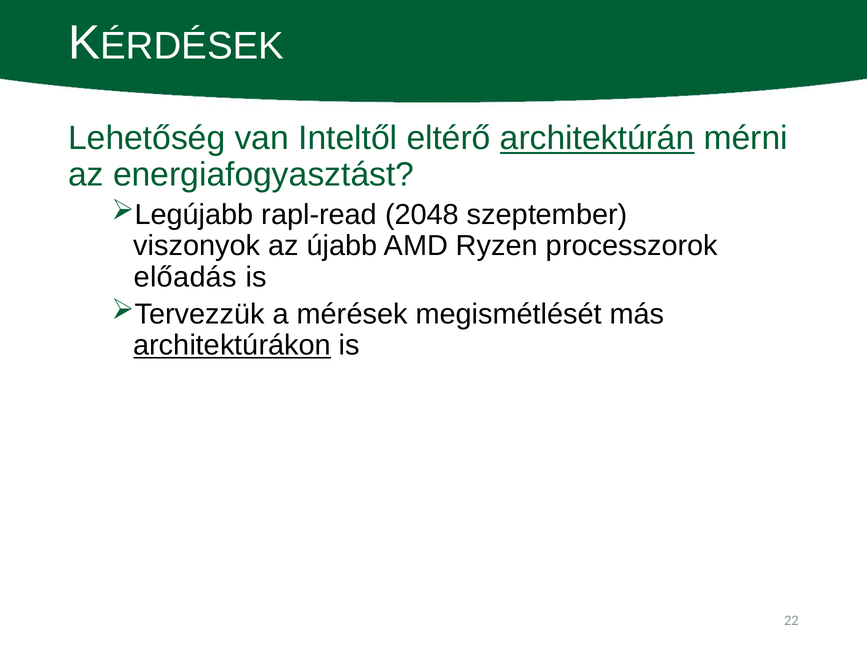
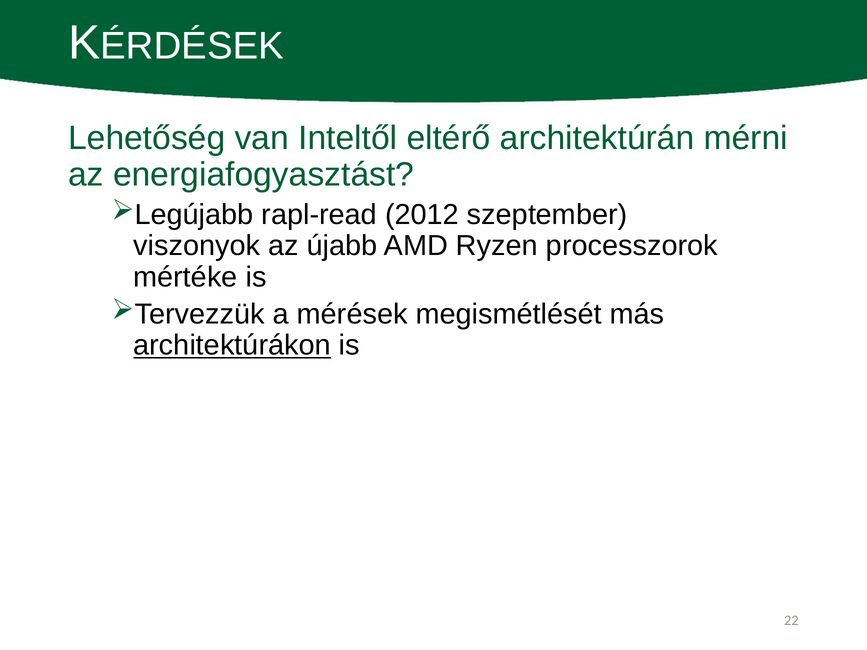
architektúrán underline: present -> none (597, 138)
2048: 2048 -> 2012 (422, 215)
előadás: előadás -> mértéke (185, 277)
